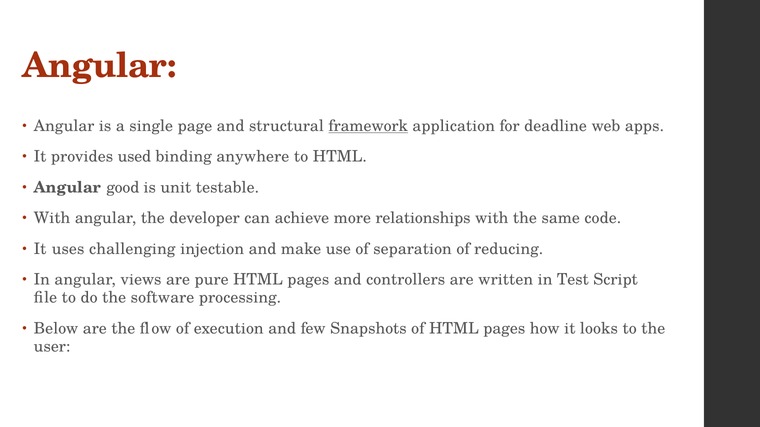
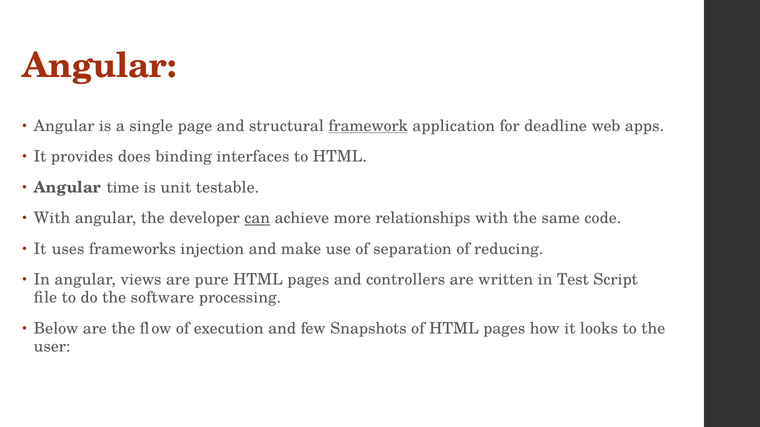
used: used -> does (134, 157)
anywhere: anywhere -> interfaces (253, 157)
good: good -> time (123, 188)
can underline: none -> present (257, 218)
challenging: challenging -> frameworks (132, 249)
